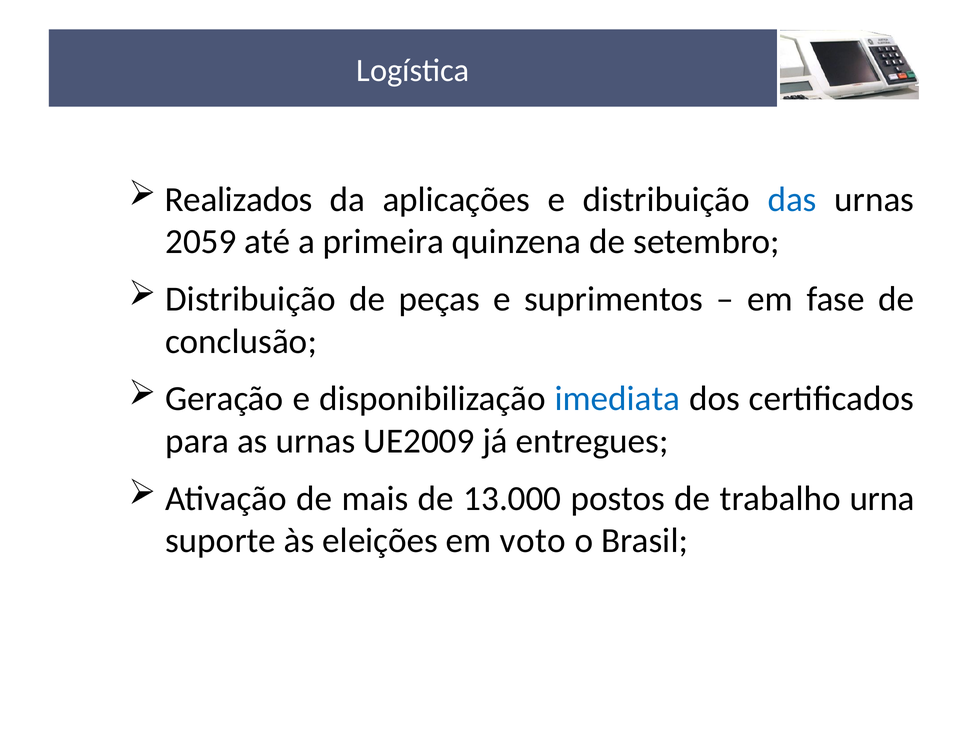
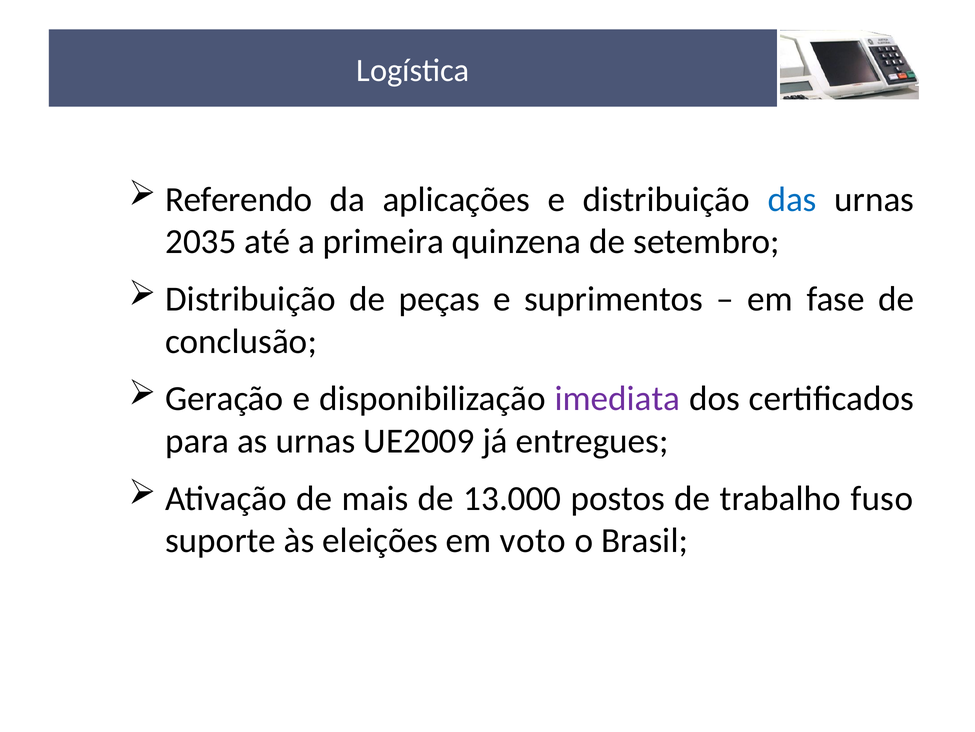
Realizados: Realizados -> Referendo (239, 199)
2059: 2059 -> 2035 (201, 241)
imediata colour: blue -> purple (618, 398)
urna: urna -> fuso (882, 498)
